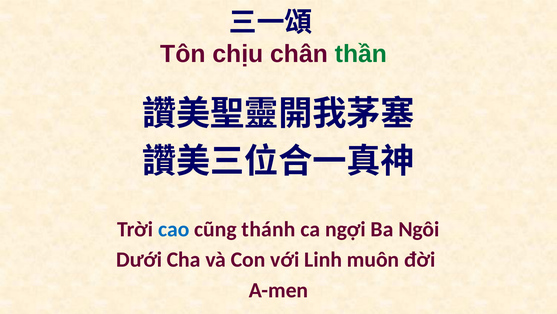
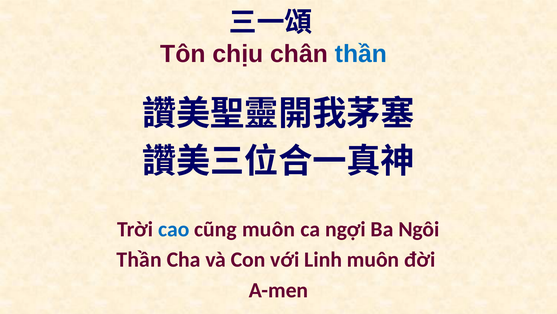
thần colour: green -> blue (361, 54)
cũng thánh: thánh -> muôn (269, 229)
Dưới: Dưới -> Thần (139, 259)
